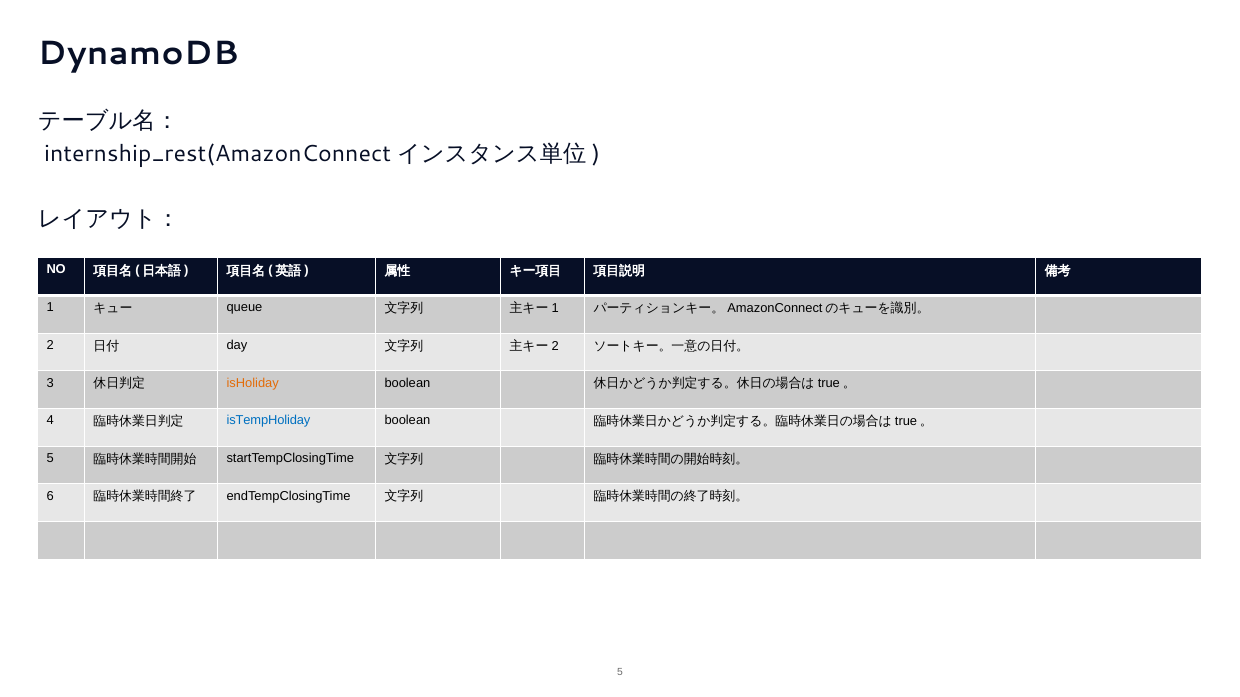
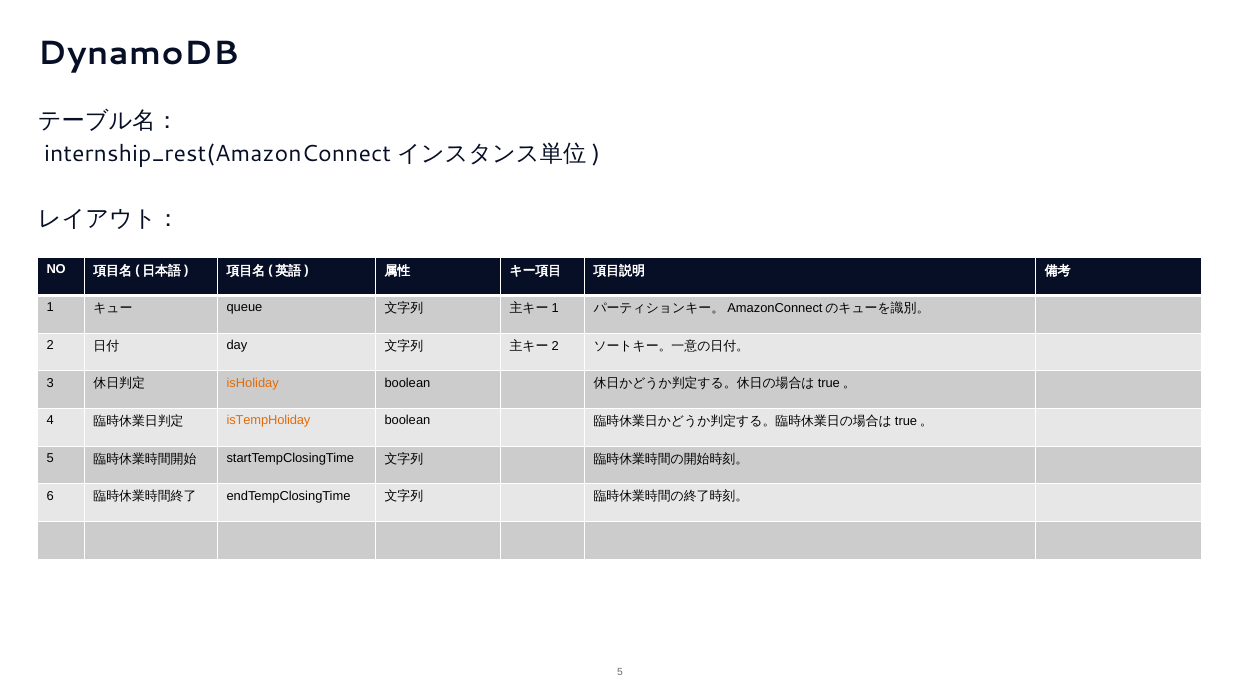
isTempHoliday colour: blue -> orange (268, 421)
